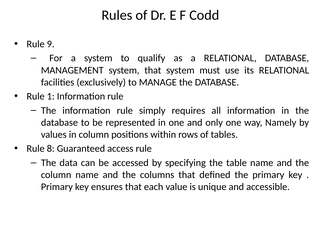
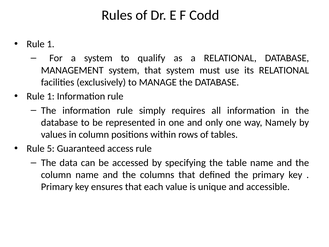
9: 9 -> 1 (51, 44)
8: 8 -> 5 (51, 149)
